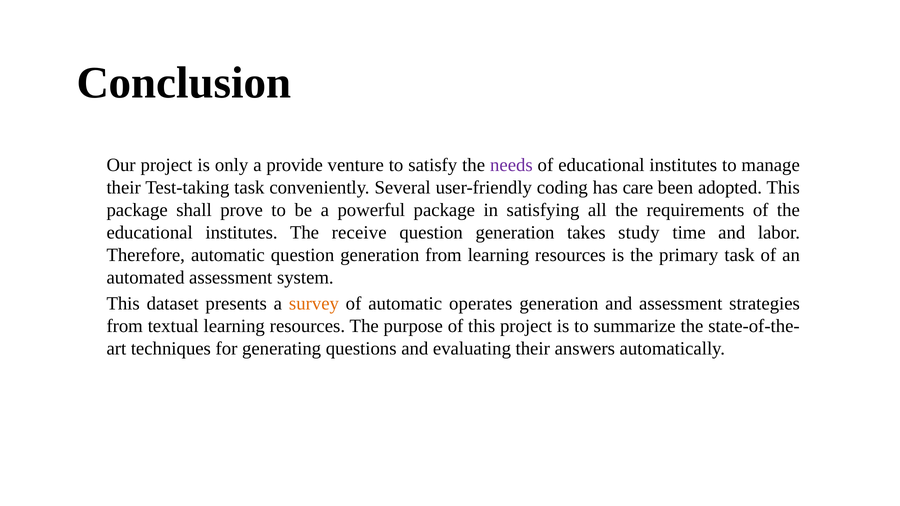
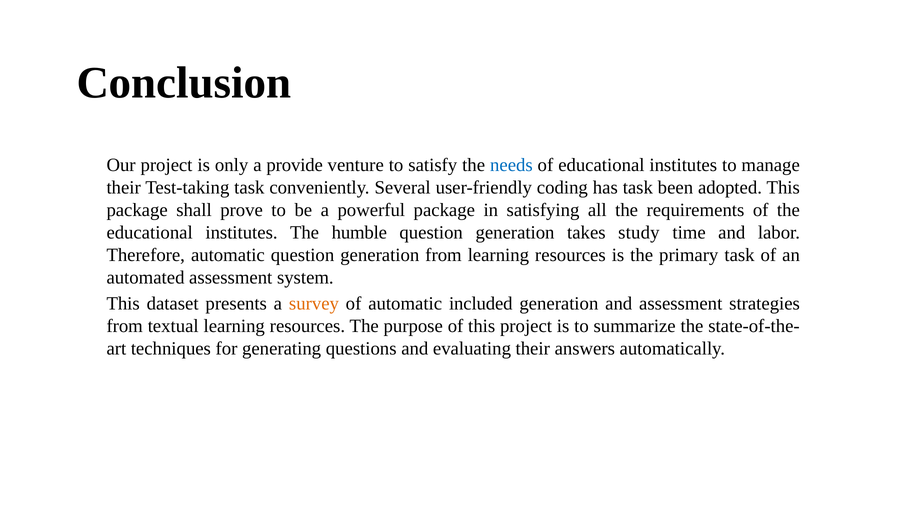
needs colour: purple -> blue (511, 165)
has care: care -> task (638, 188)
receive: receive -> humble (359, 233)
operates: operates -> included (481, 304)
